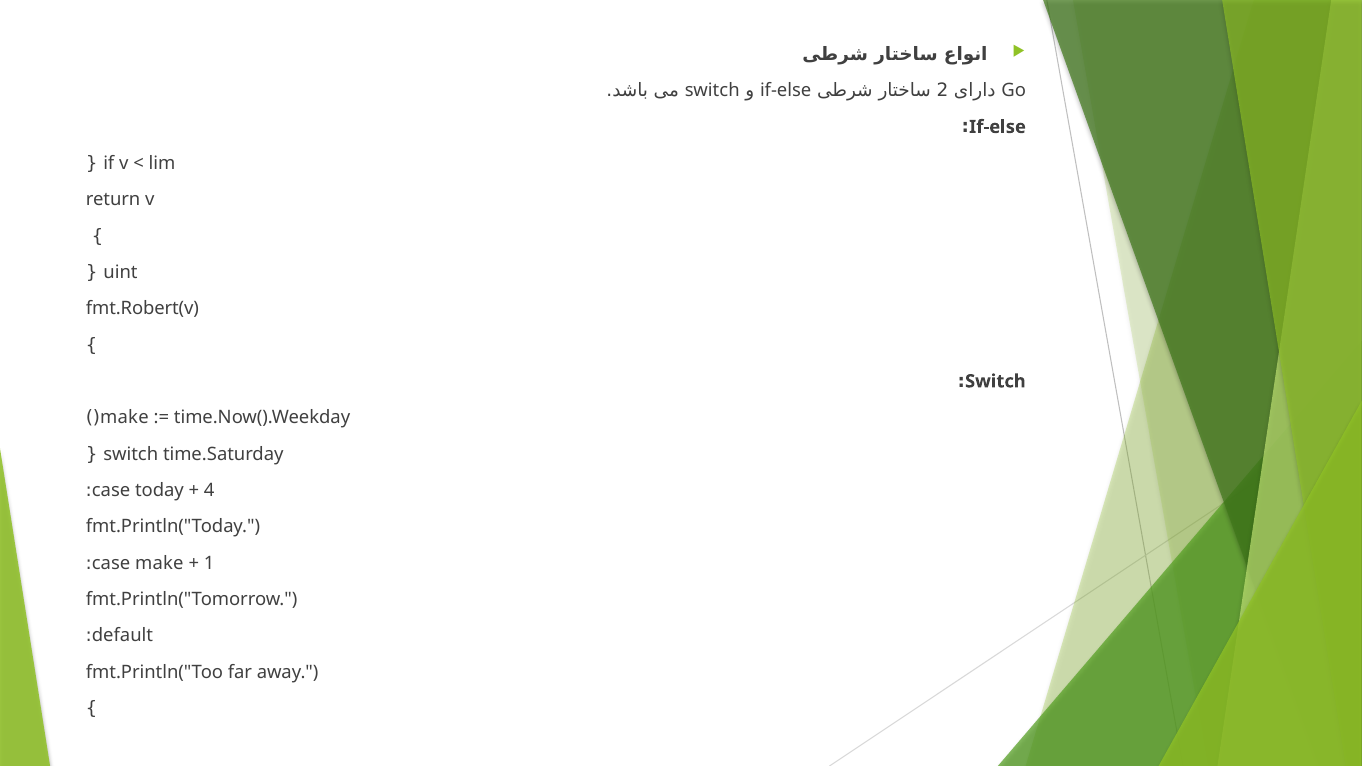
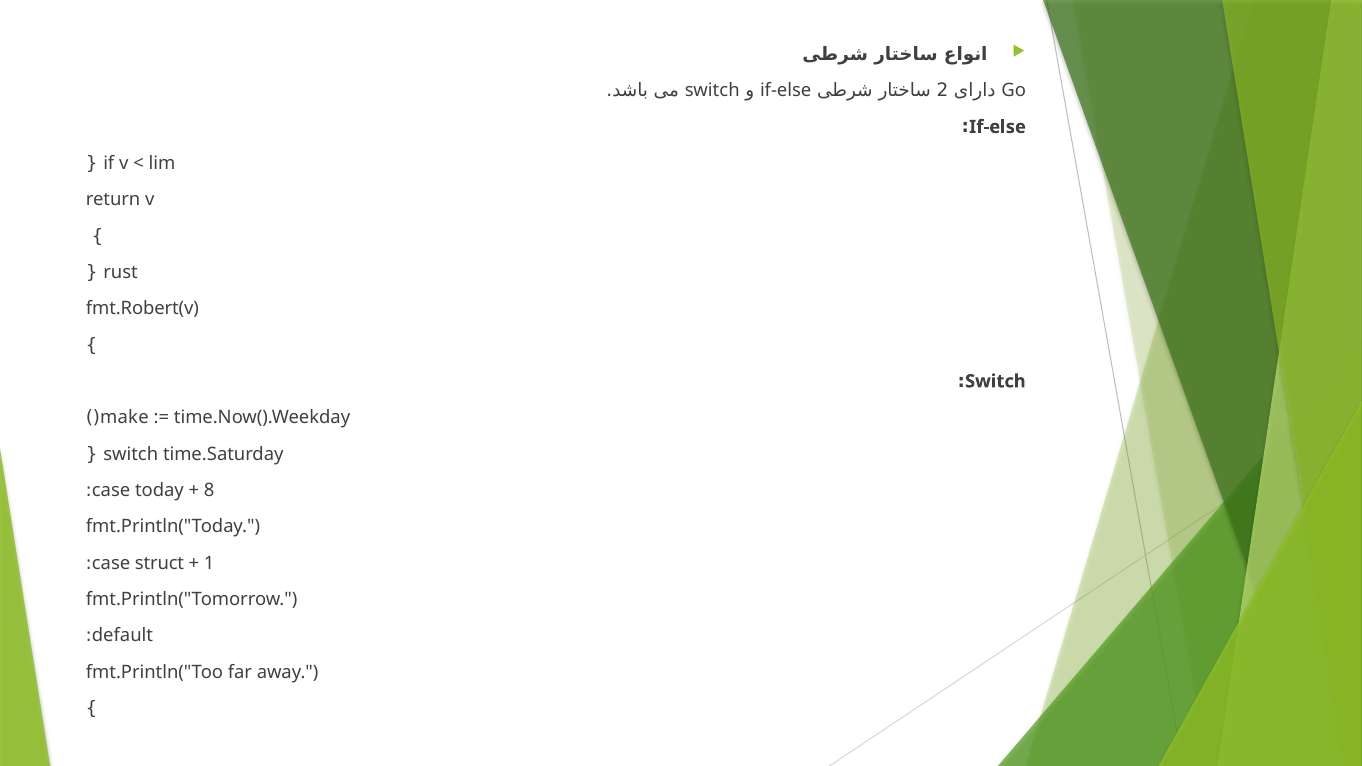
uint: uint -> rust (121, 272)
4: 4 -> 8 (209, 490)
case make: make -> struct (160, 563)
